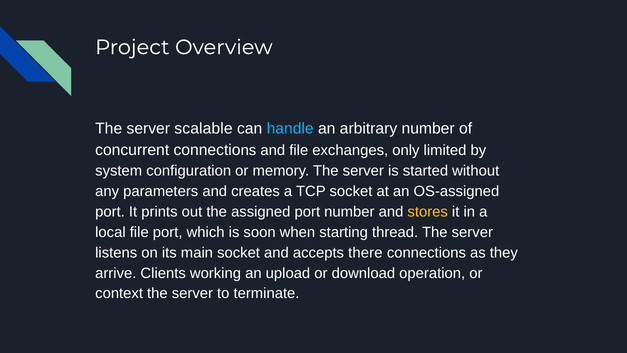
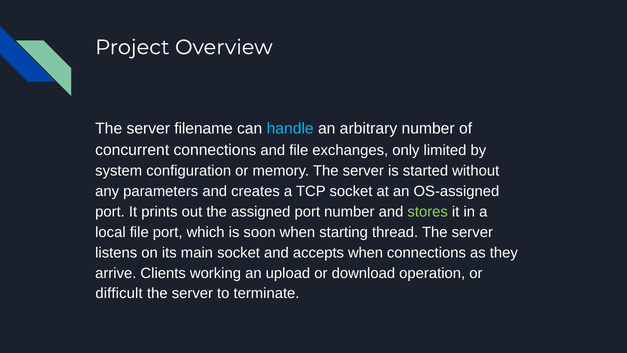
scalable: scalable -> filename (204, 128)
stores colour: yellow -> light green (428, 212)
accepts there: there -> when (366, 252)
context: context -> difficult (119, 293)
